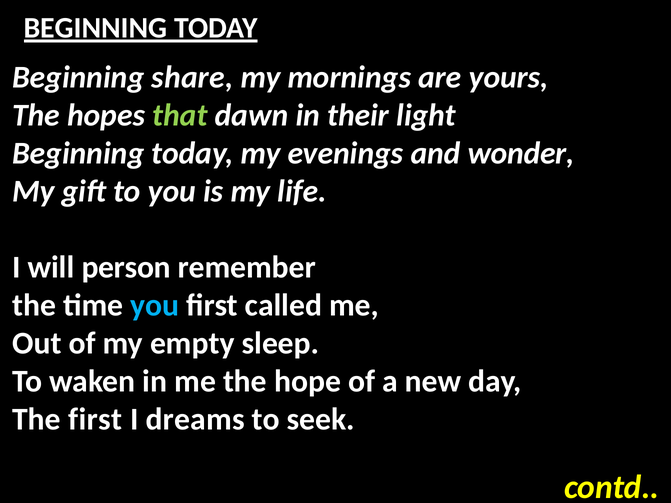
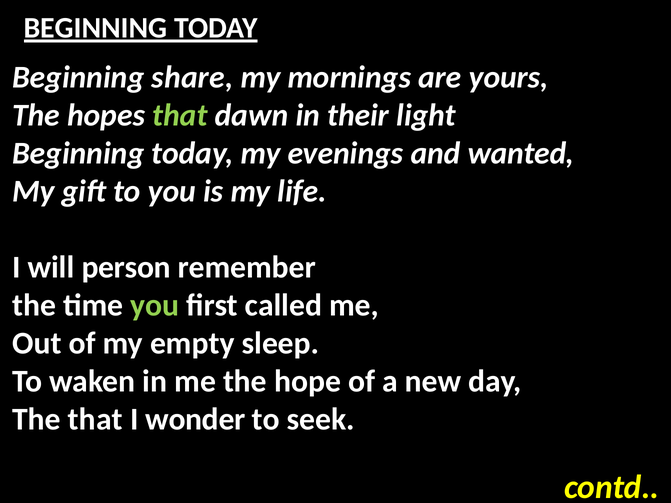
wonder: wonder -> wanted (521, 153)
you colour: light blue -> light green (155, 305)
The first: first -> that (95, 419)
dreams: dreams -> wonder (195, 419)
